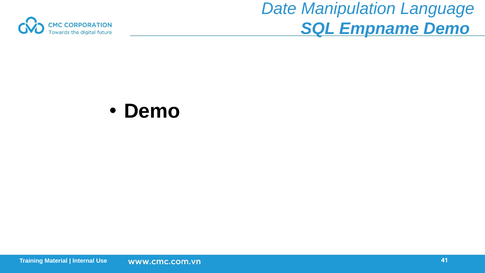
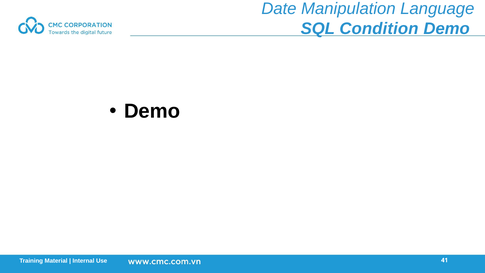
Empname: Empname -> Condition (379, 29)
